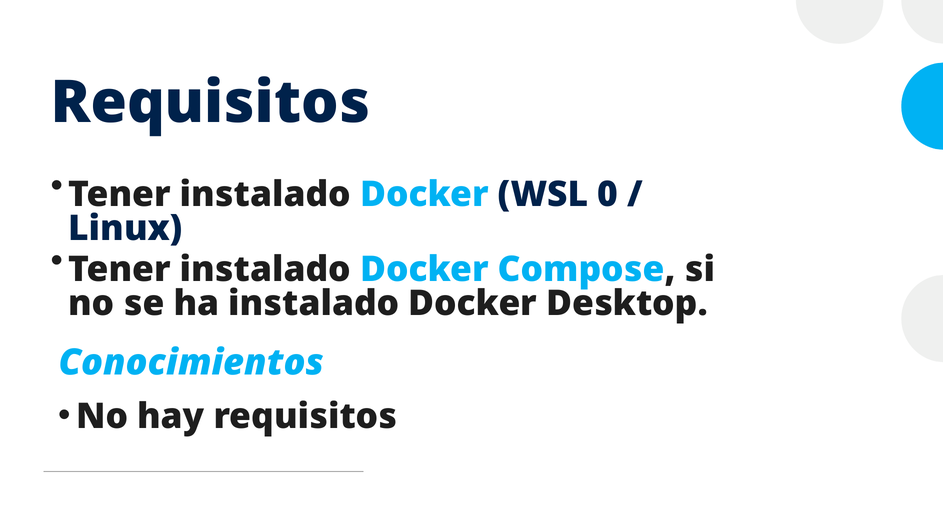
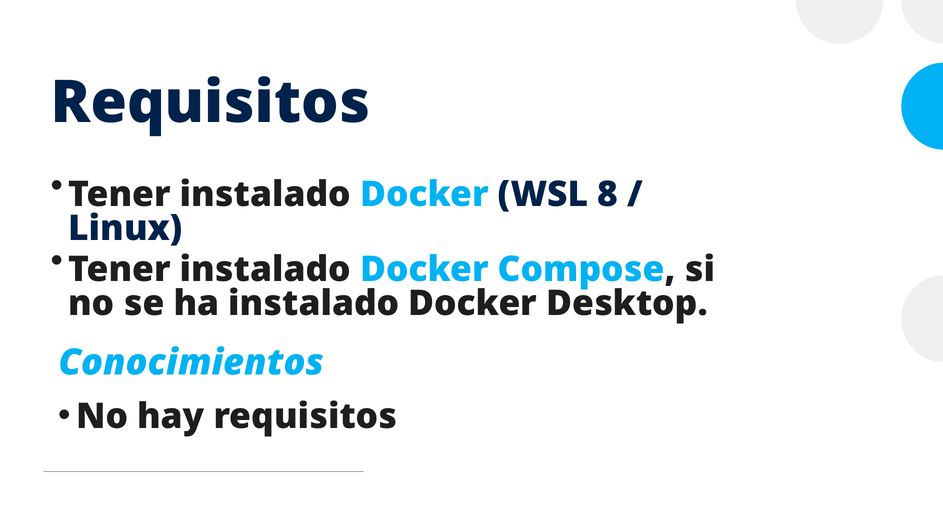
0: 0 -> 8 (608, 194)
